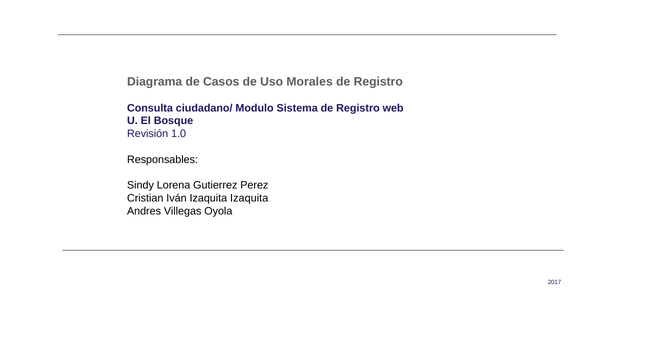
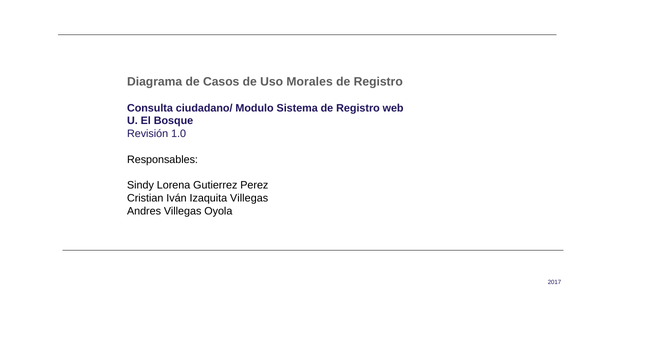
Izaquita Izaquita: Izaquita -> Villegas (249, 199)
